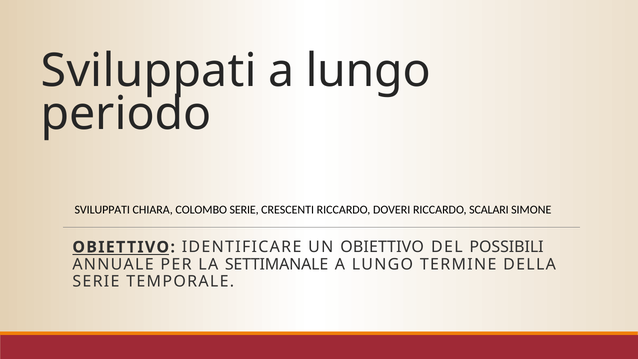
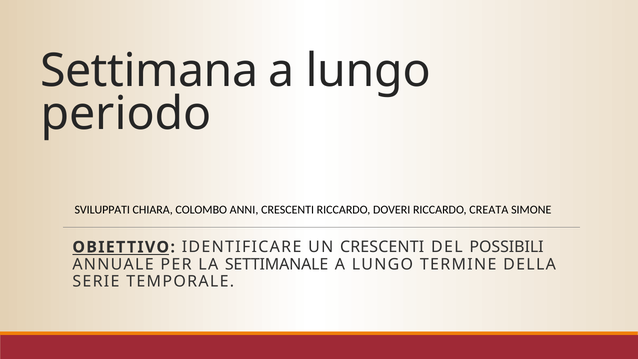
Sviluppati: Sviluppati -> Settimana (149, 71)
COLOMBO SERIE: SERIE -> ANNI (244, 210)
SCALARI: SCALARI -> CREATA (489, 210)
UN OBIETTIVO: OBIETTIVO -> CRESCENTI (382, 247)
